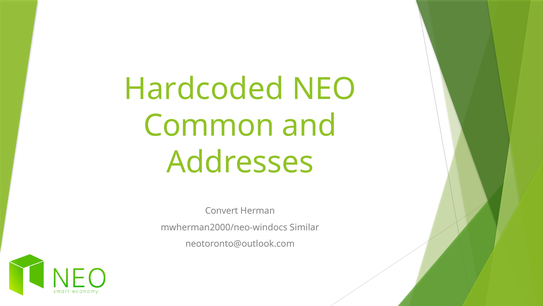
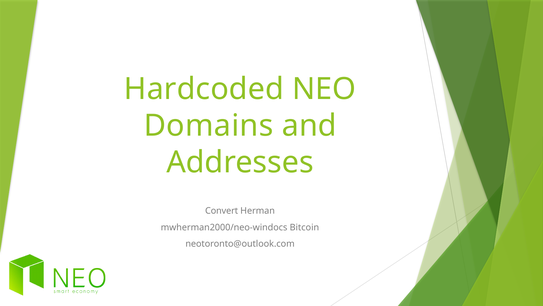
Common: Common -> Domains (209, 126)
Similar: Similar -> Bitcoin (304, 227)
